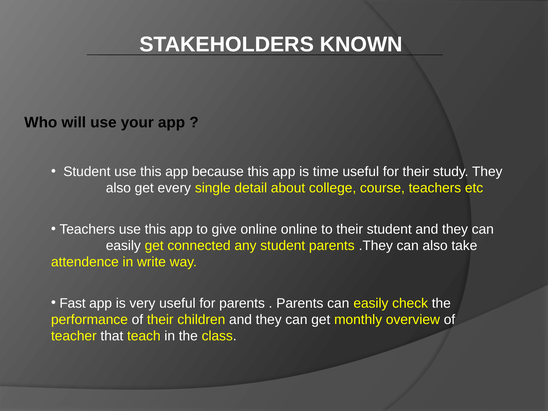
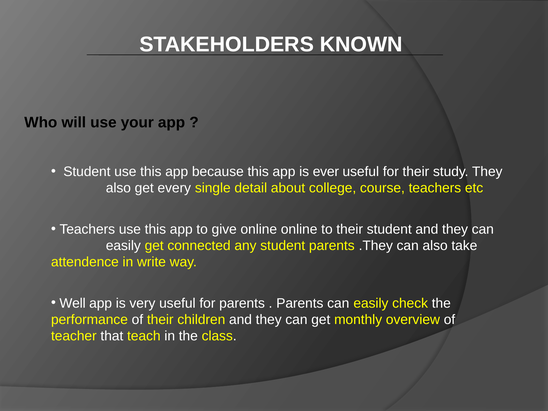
time: time -> ever (326, 172)
Fast: Fast -> Well (73, 303)
